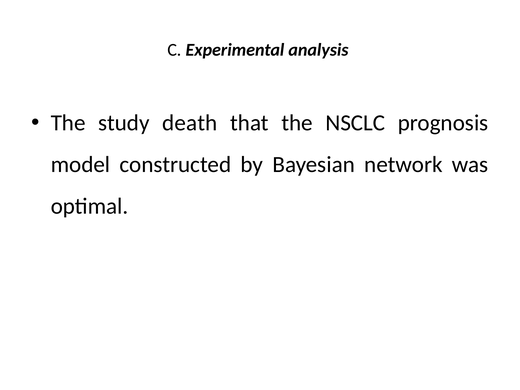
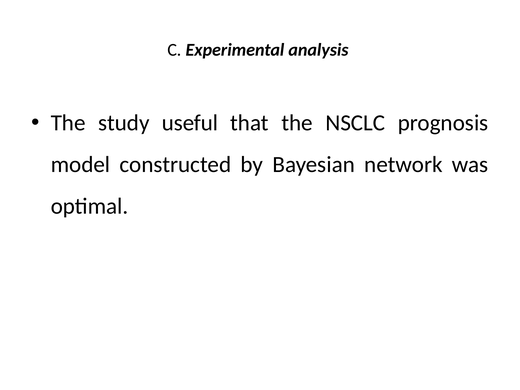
death: death -> useful (190, 123)
